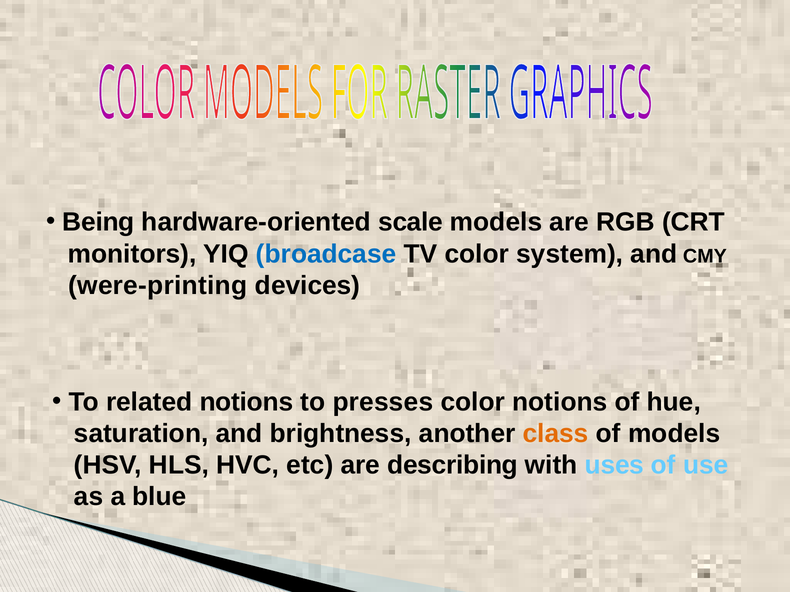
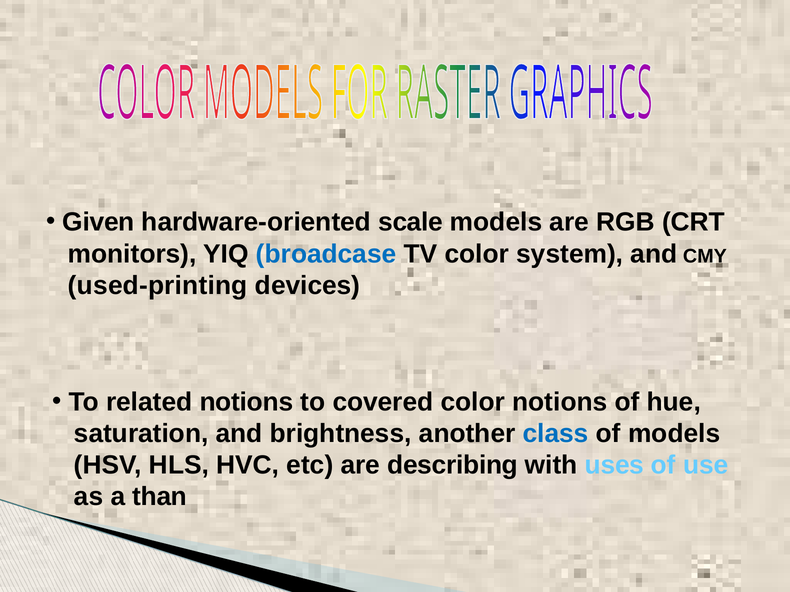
Being: Being -> Given (98, 222)
were-printing: were-printing -> used-printing (158, 286)
presses: presses -> covered (383, 402)
class colour: orange -> blue (556, 434)
blue: blue -> than (160, 497)
